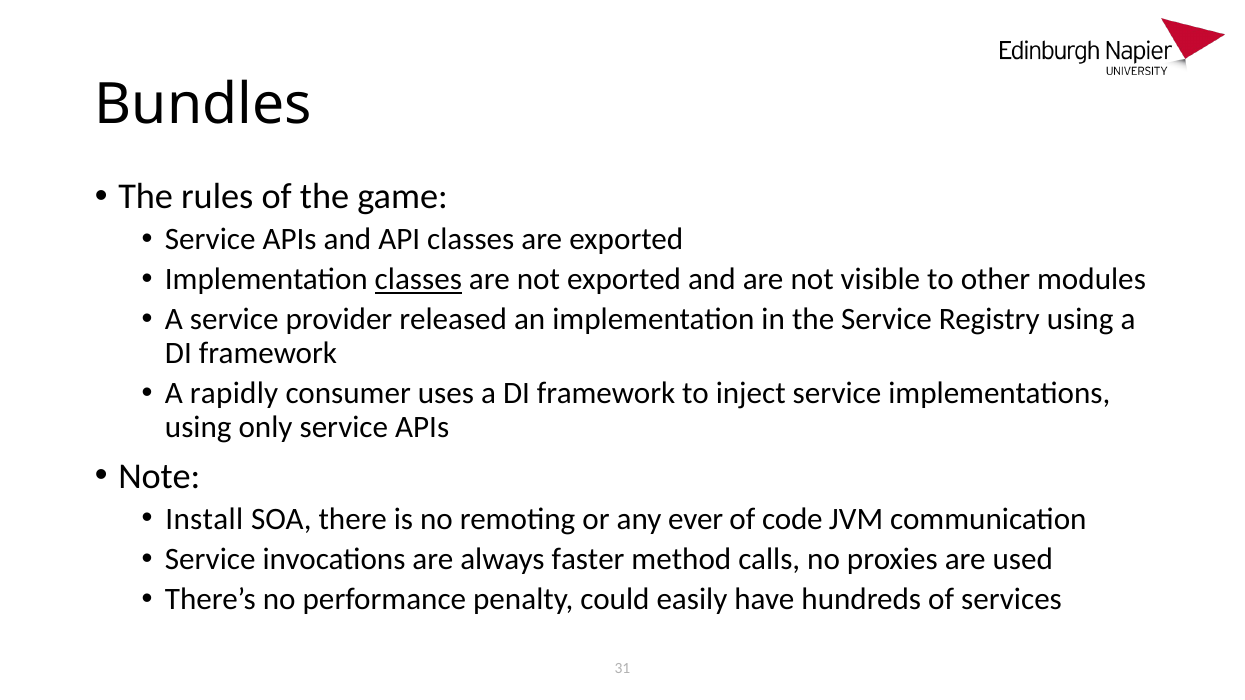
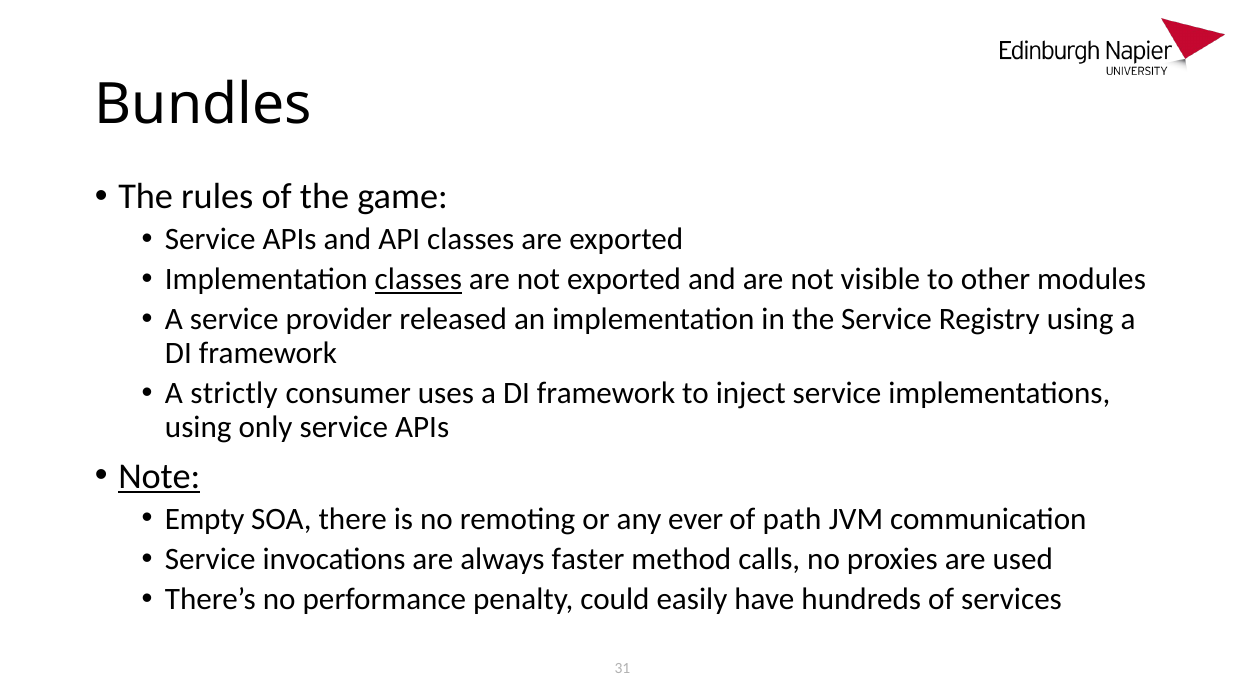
rapidly: rapidly -> strictly (234, 393)
Note underline: none -> present (159, 476)
Install: Install -> Empty (205, 519)
code: code -> path (792, 519)
